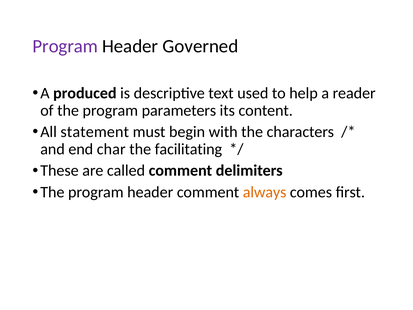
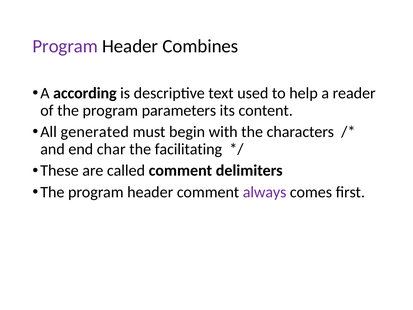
Governed: Governed -> Combines (200, 46)
produced: produced -> according (85, 93)
statement: statement -> generated (95, 132)
always colour: orange -> purple (265, 192)
